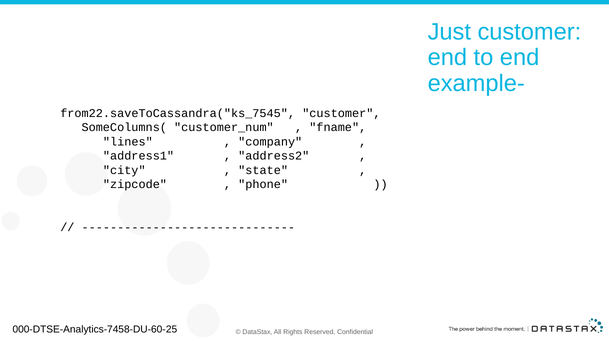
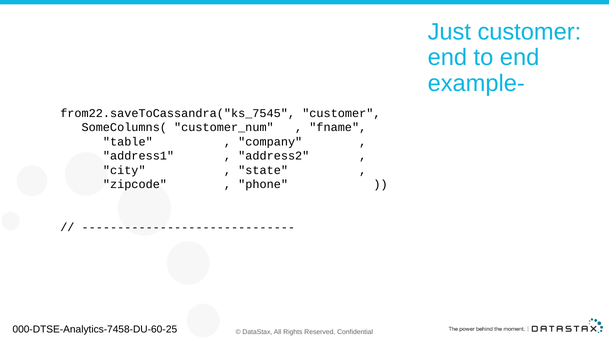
lines: lines -> table (128, 142)
